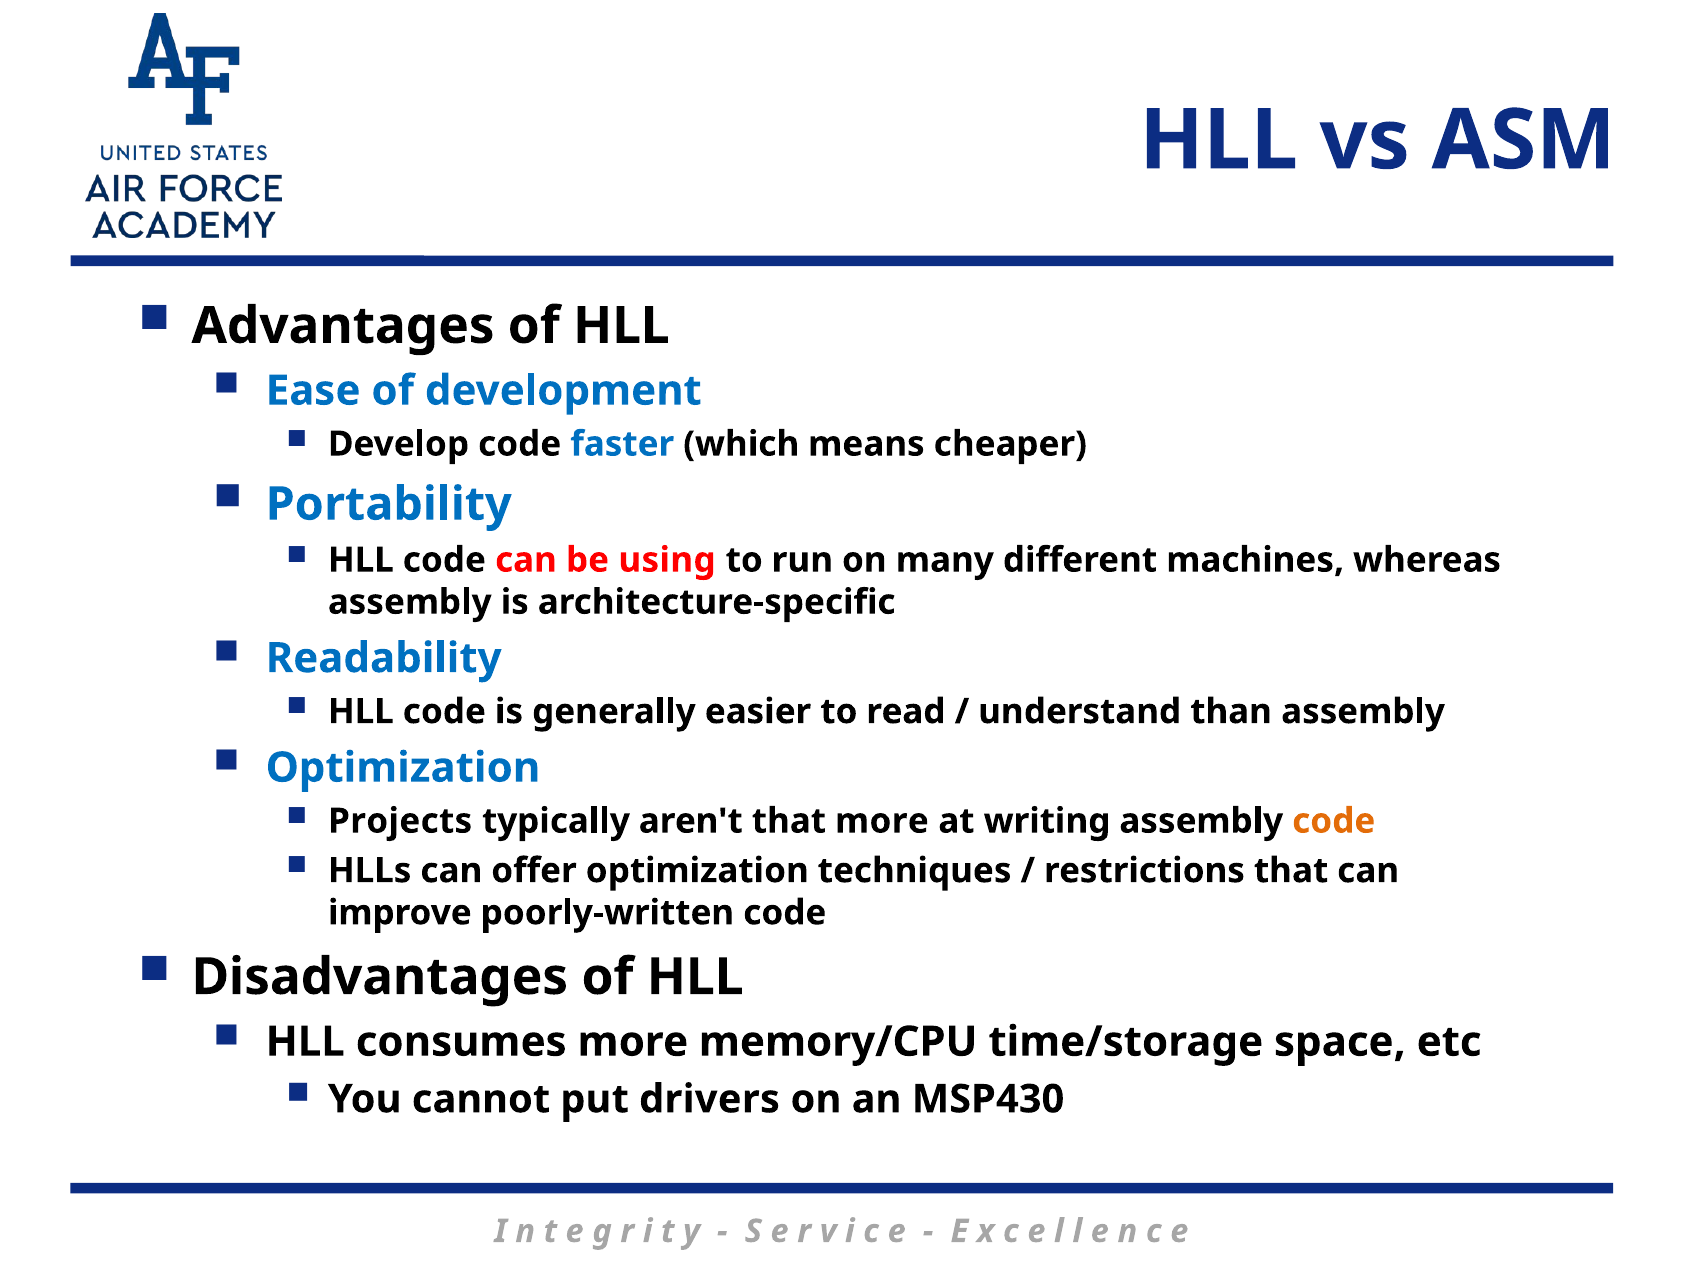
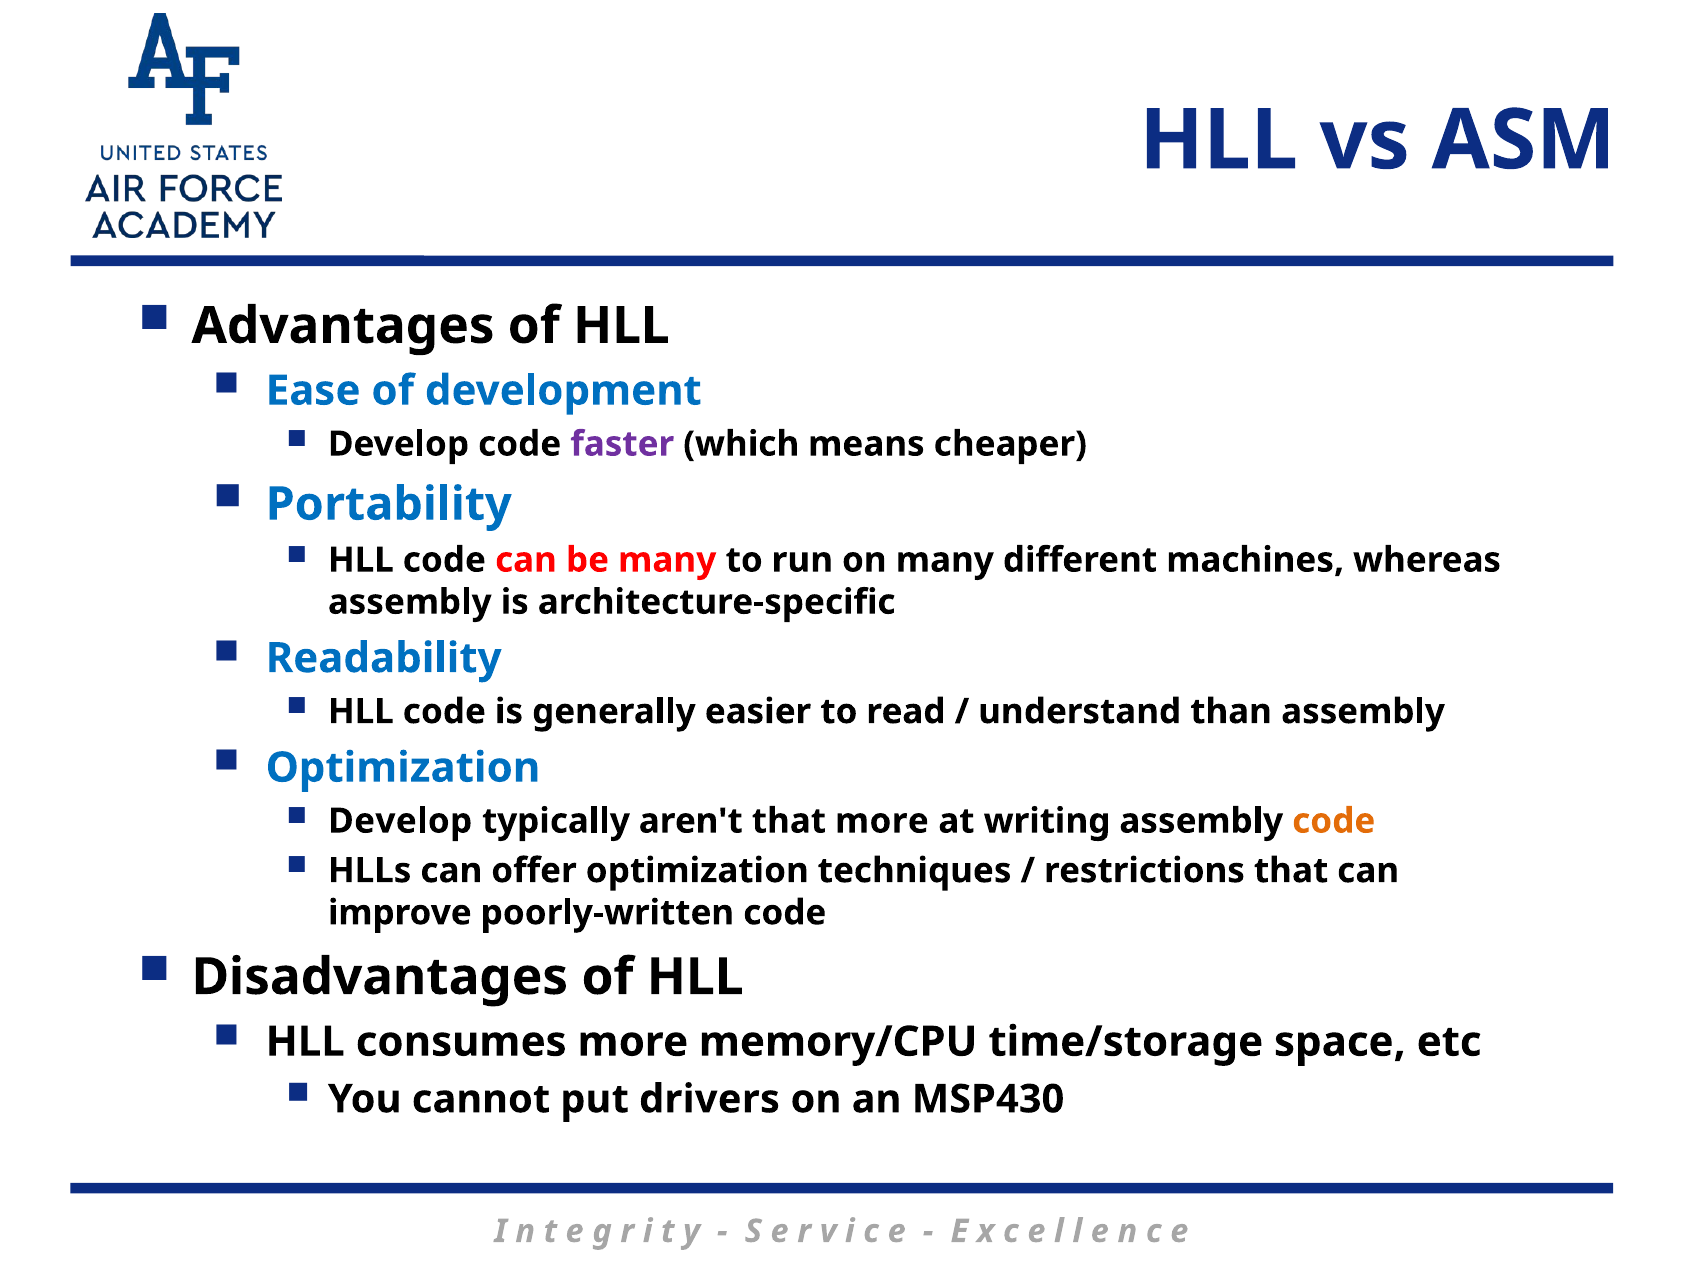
faster colour: blue -> purple (622, 444)
be using: using -> many (667, 560)
Projects: Projects -> Develop (400, 821)
